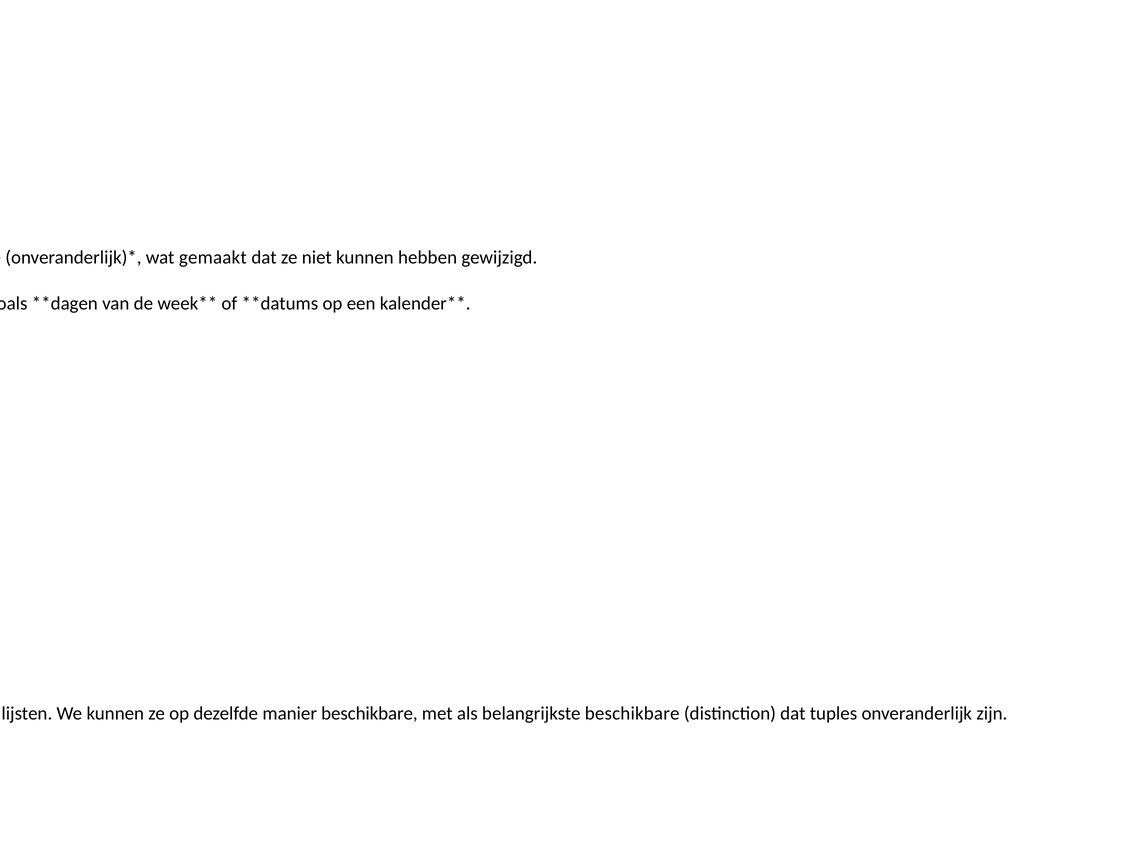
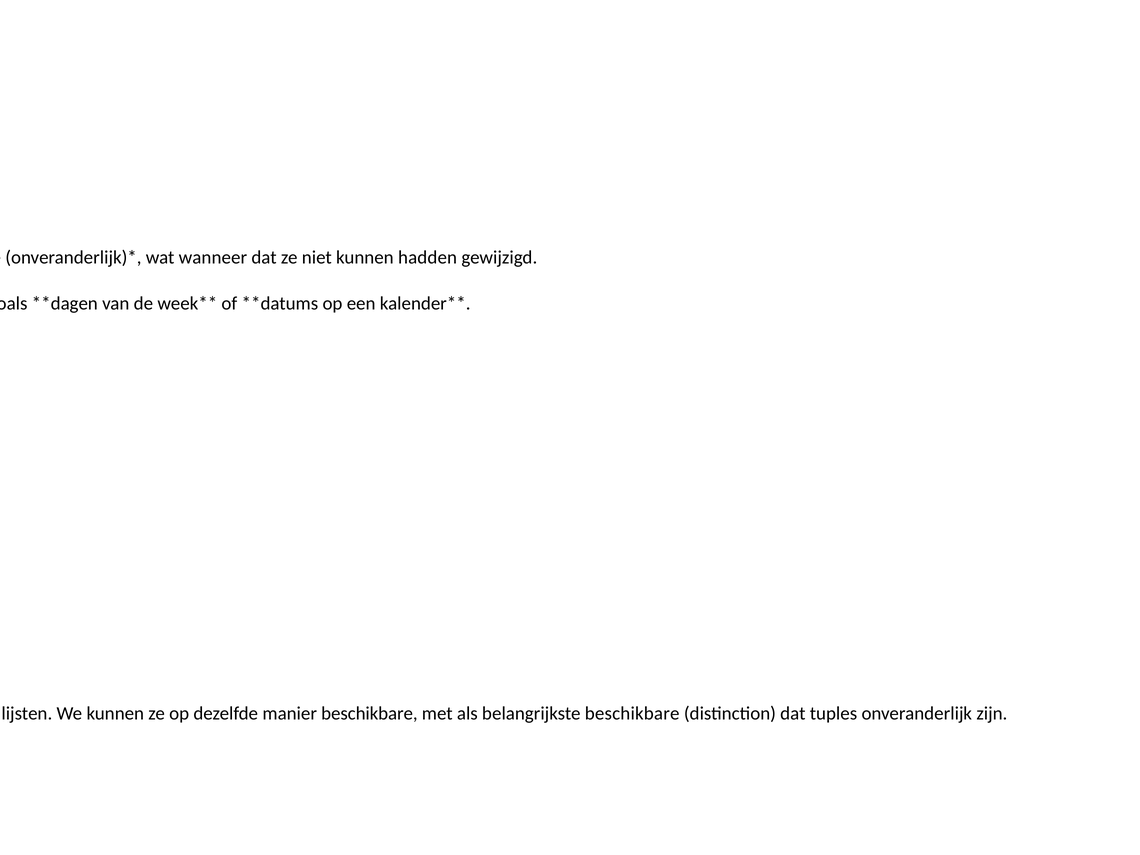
wat gemaakt: gemaakt -> wanneer (213, 258)
hebben: hebben -> hadden (428, 258)
